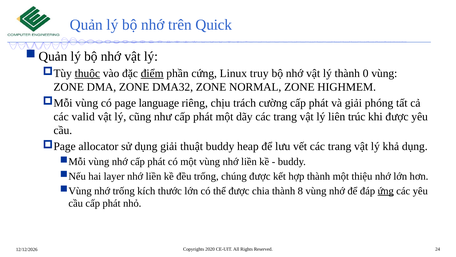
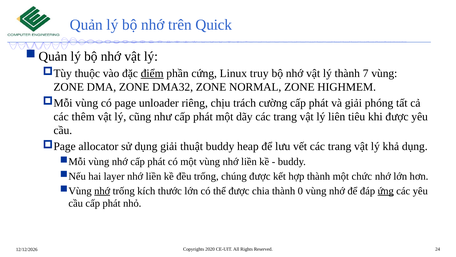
thuộc underline: present -> none (87, 73)
0: 0 -> 7 (366, 73)
language: language -> unloader (159, 103)
valid: valid -> thêm (83, 117)
trúc: trúc -> tiêu (357, 117)
thiệu: thiệu -> chức (362, 176)
nhớ underline: none -> present (102, 191)
8: 8 -> 0 (300, 191)
